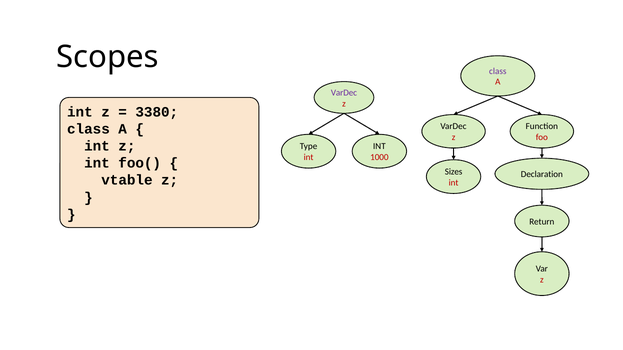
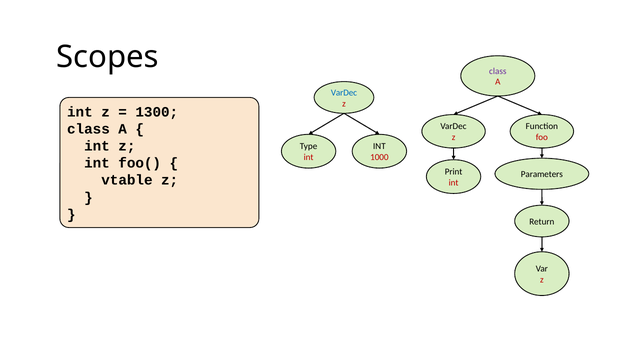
VarDec colour: purple -> blue (344, 93)
3380: 3380 -> 1300 (157, 112)
Sizes: Sizes -> Print (454, 172)
Declaration: Declaration -> Parameters (542, 175)
